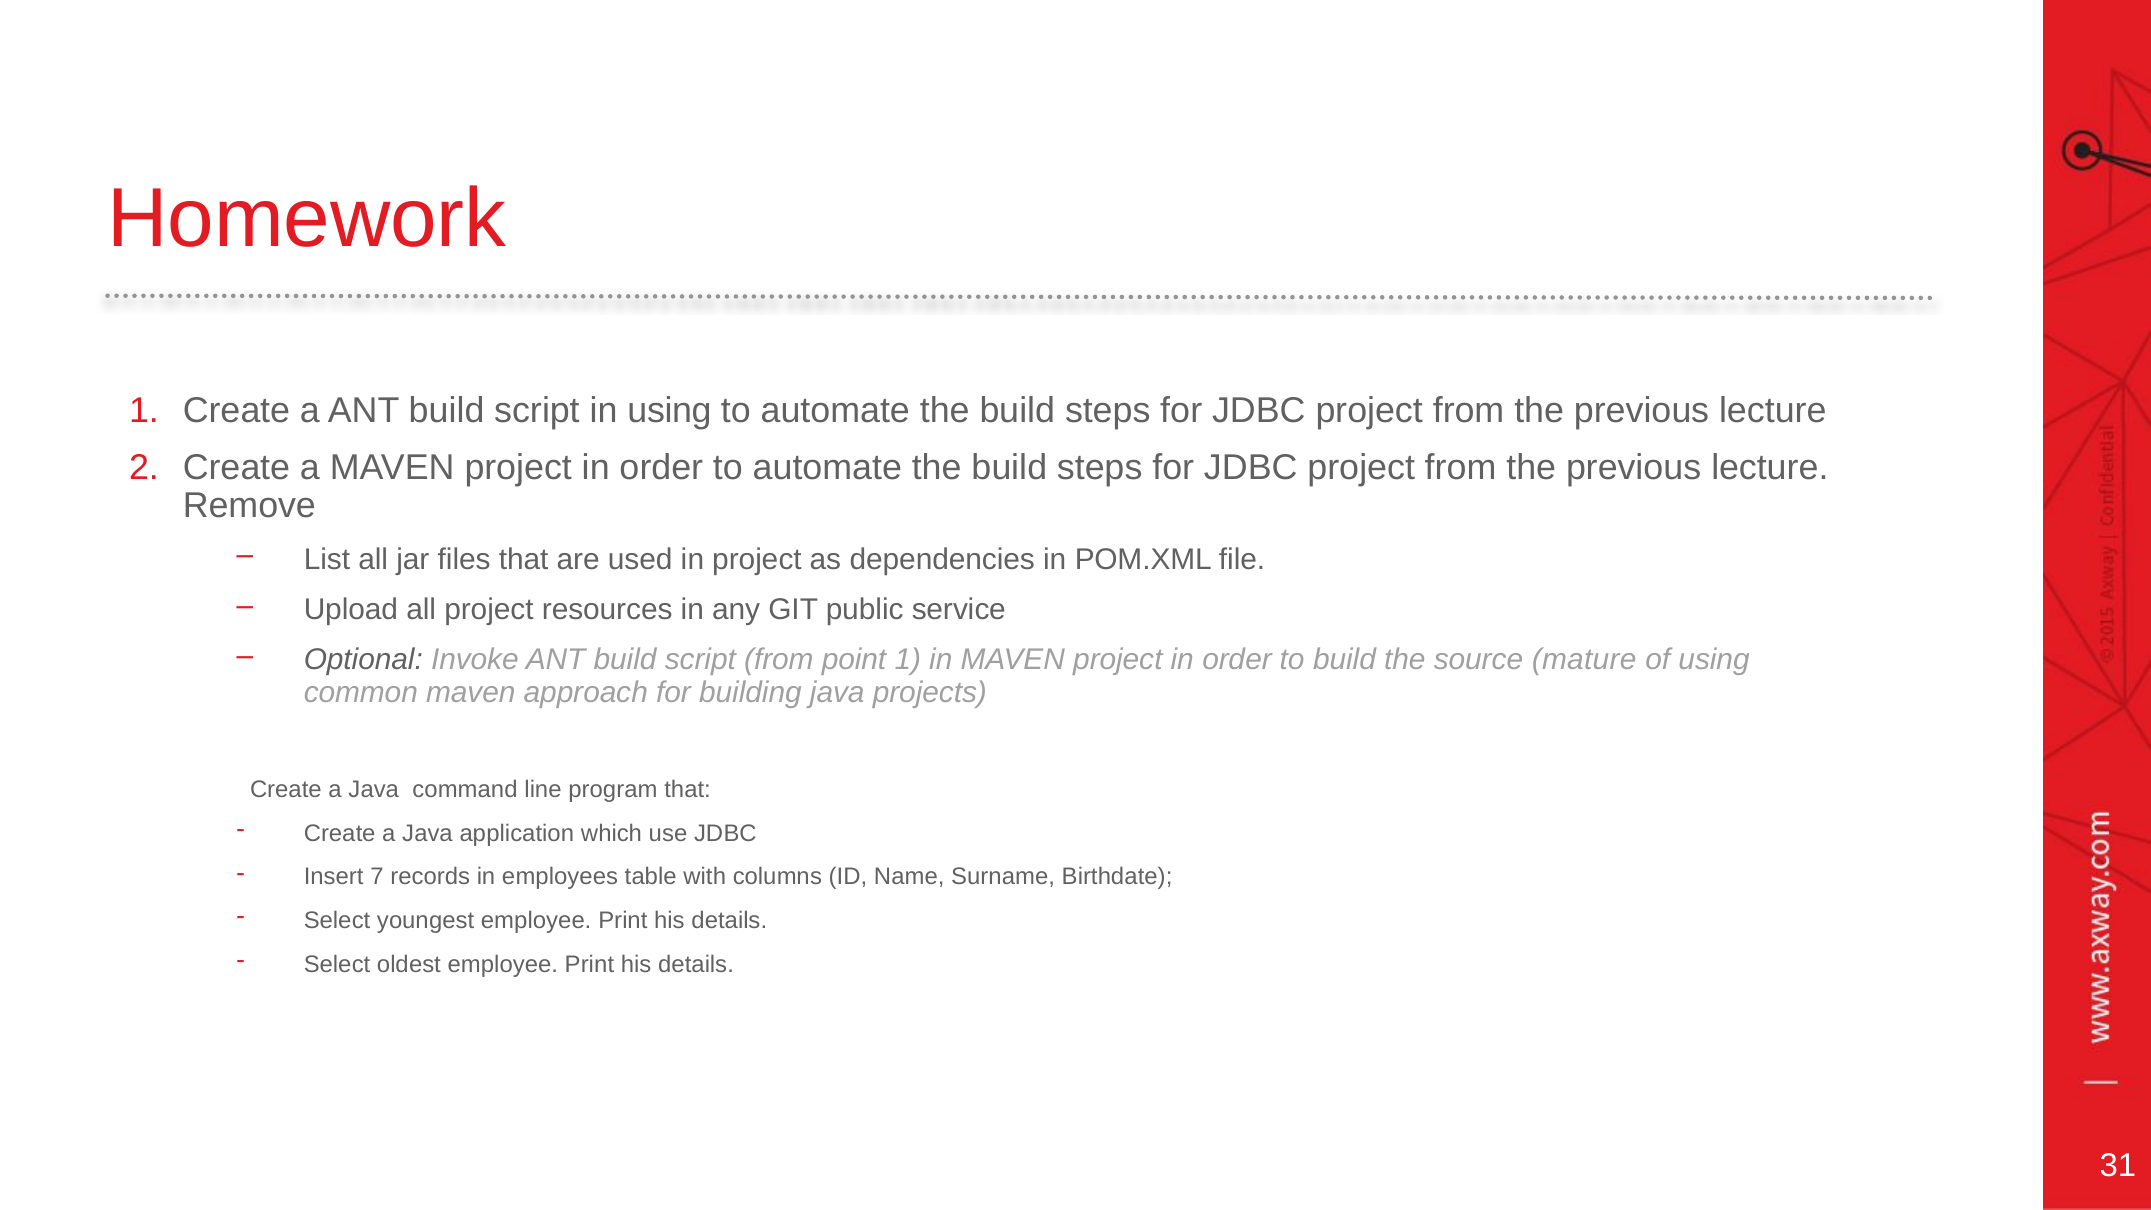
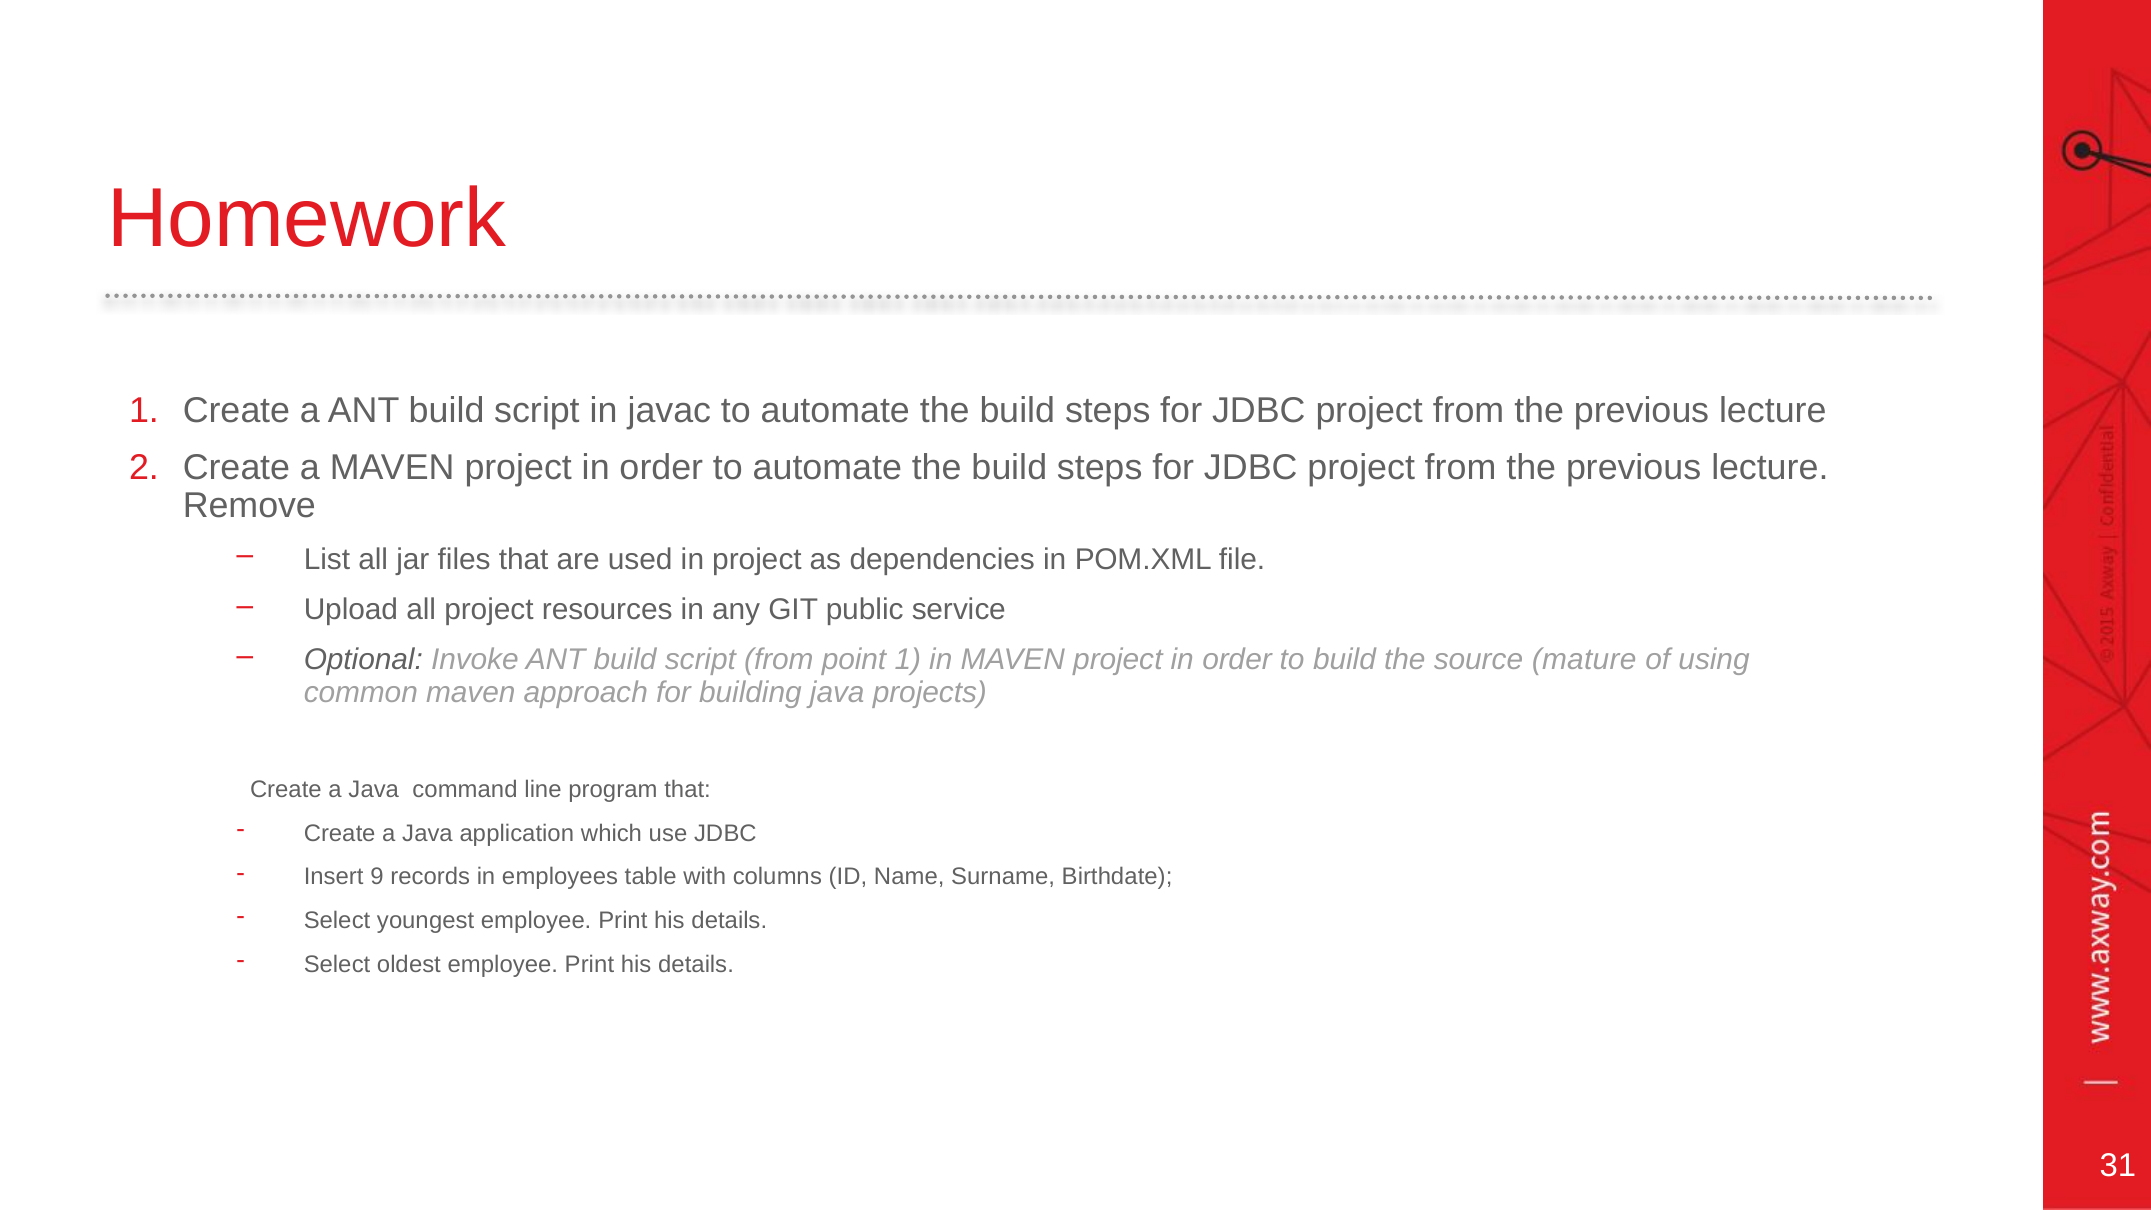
in using: using -> javac (669, 411)
7: 7 -> 9 (377, 877)
